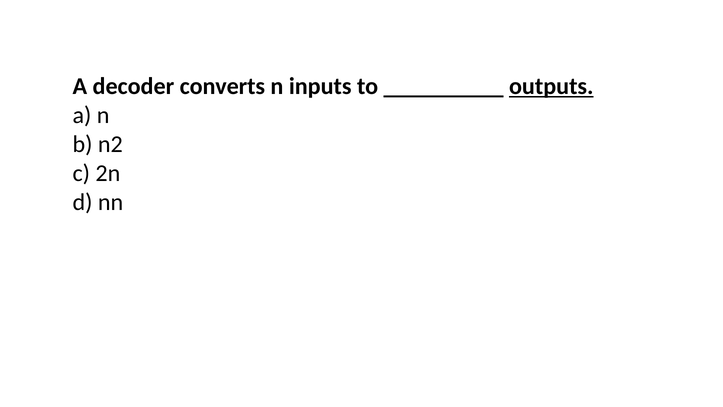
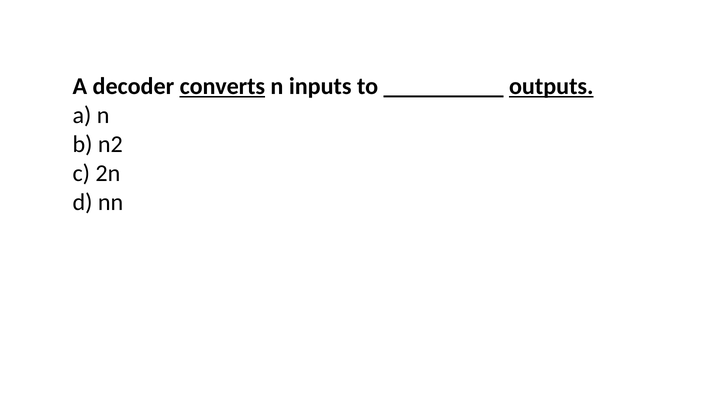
converts underline: none -> present (222, 86)
